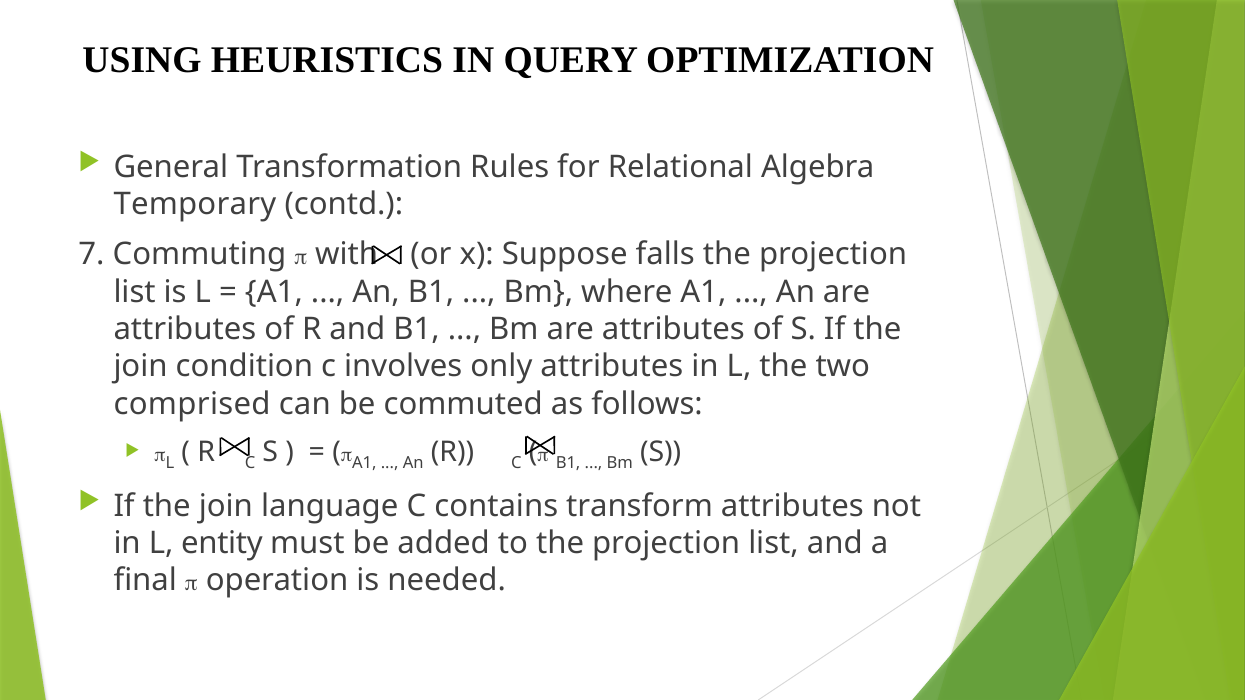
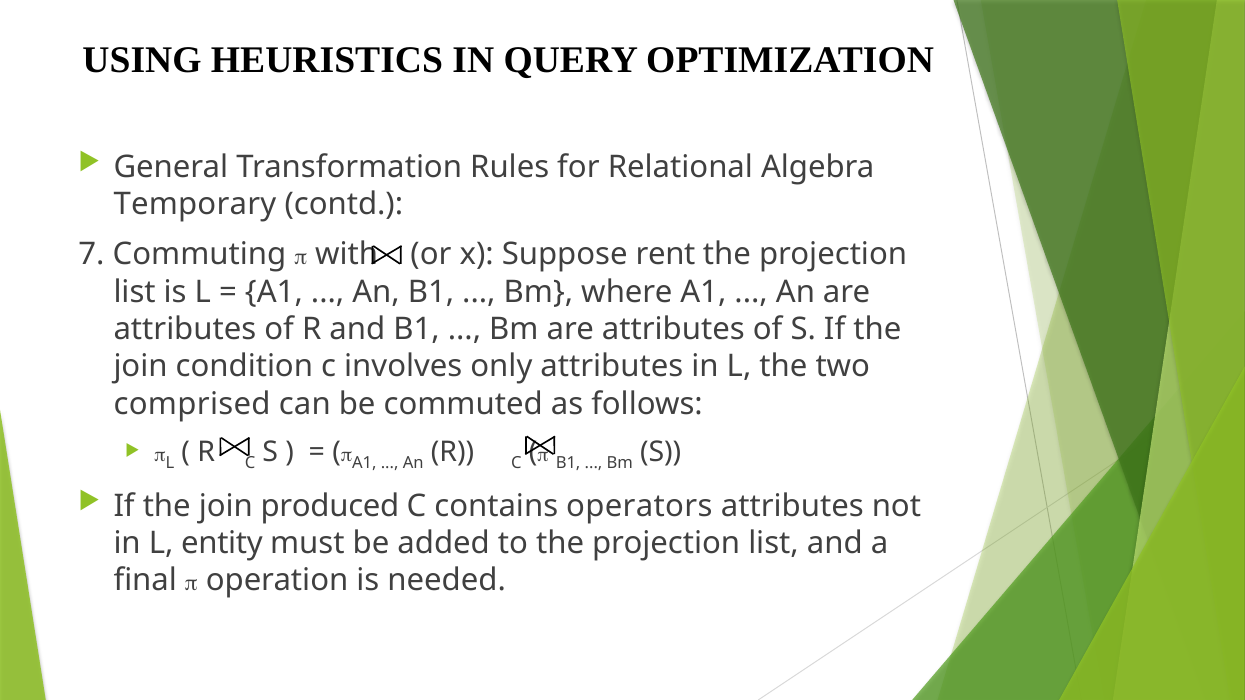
falls: falls -> rent (665, 255)
language: language -> produced (330, 506)
transform: transform -> operators (639, 506)
